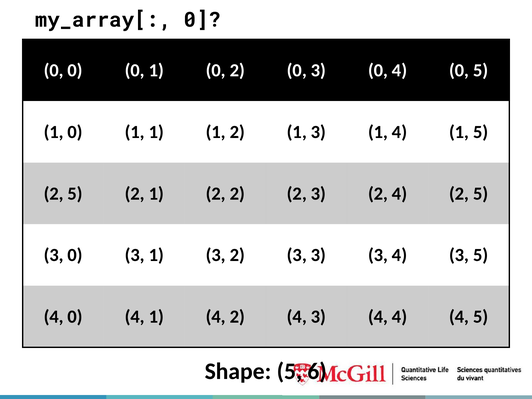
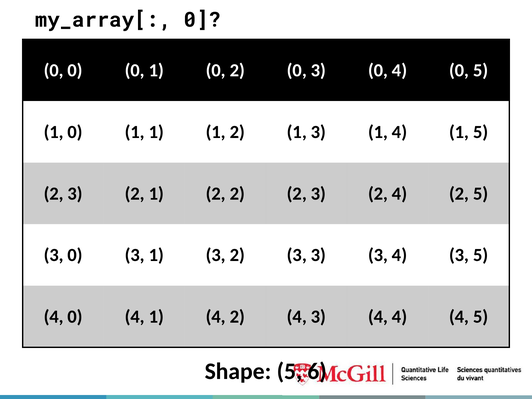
5: 5 -> 3 (75, 194)
